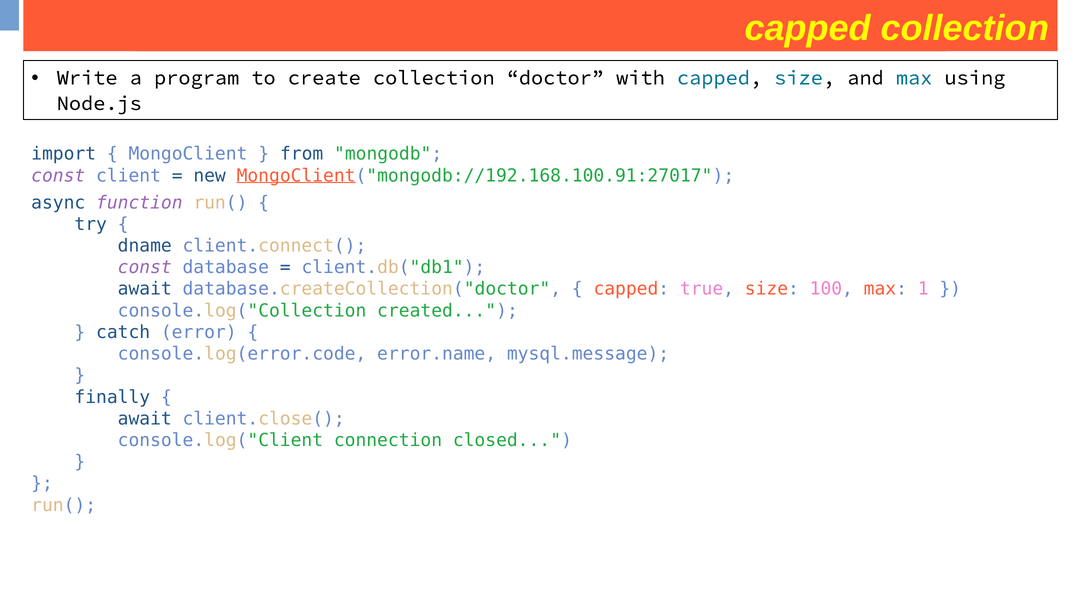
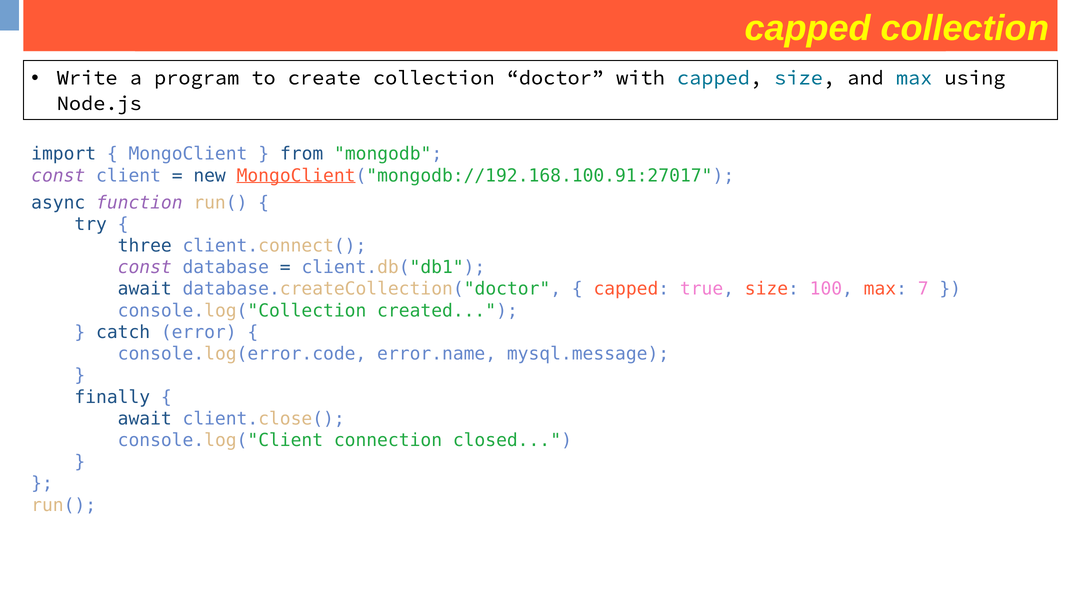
dname: dname -> three (145, 246)
1: 1 -> 7 (923, 289)
